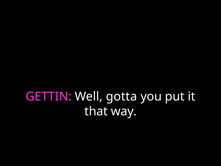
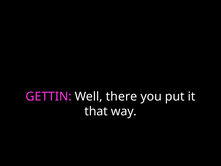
gotta: gotta -> there (121, 96)
